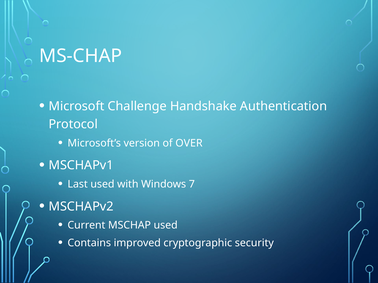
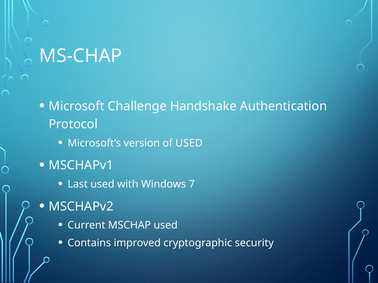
of OVER: OVER -> USED (189, 143)
